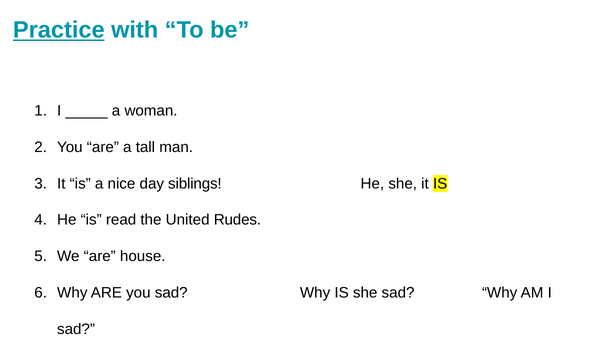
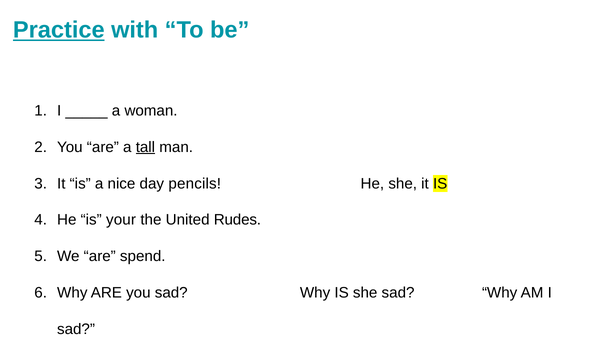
tall underline: none -> present (145, 147)
siblings: siblings -> pencils (195, 184)
read: read -> your (121, 220)
house: house -> spend (143, 257)
